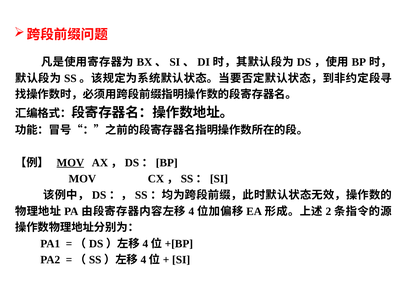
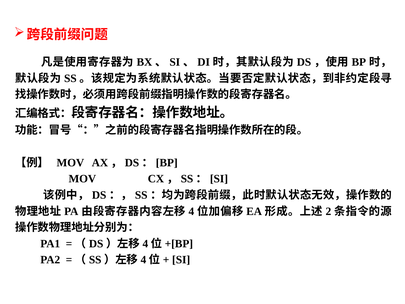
MOV underline: present -> none (70, 163)
